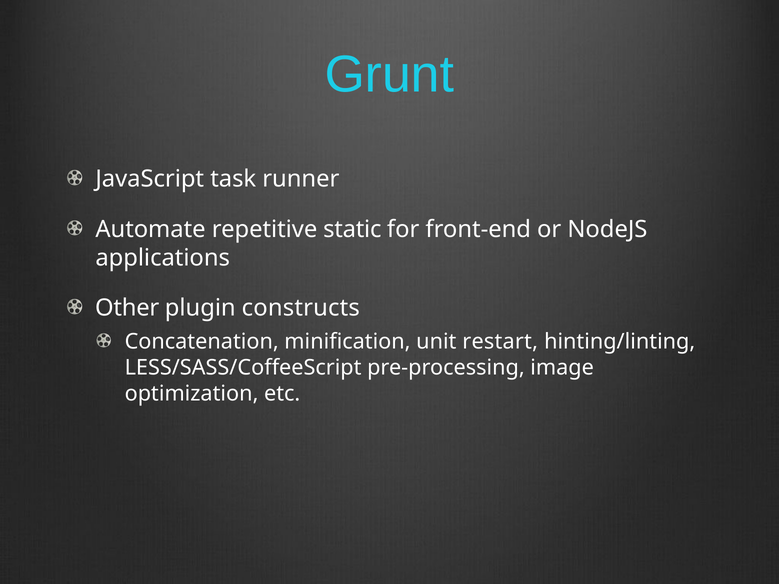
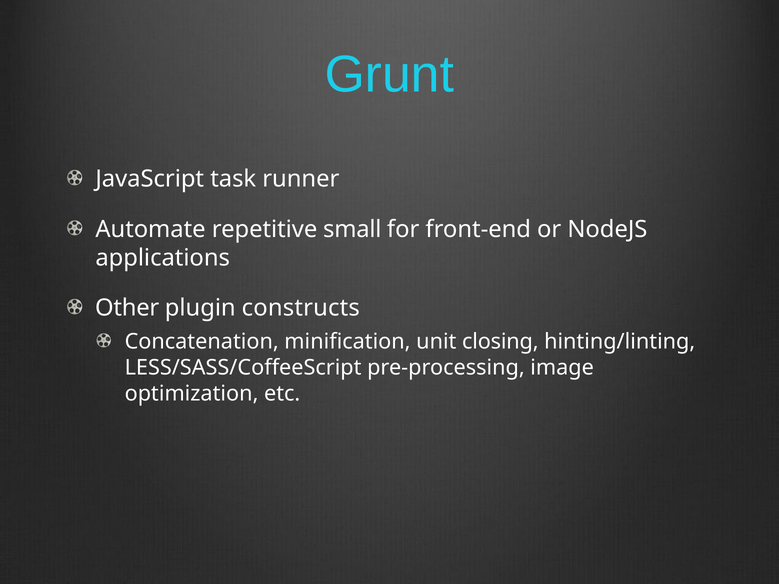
static: static -> small (352, 229)
restart: restart -> closing (500, 342)
